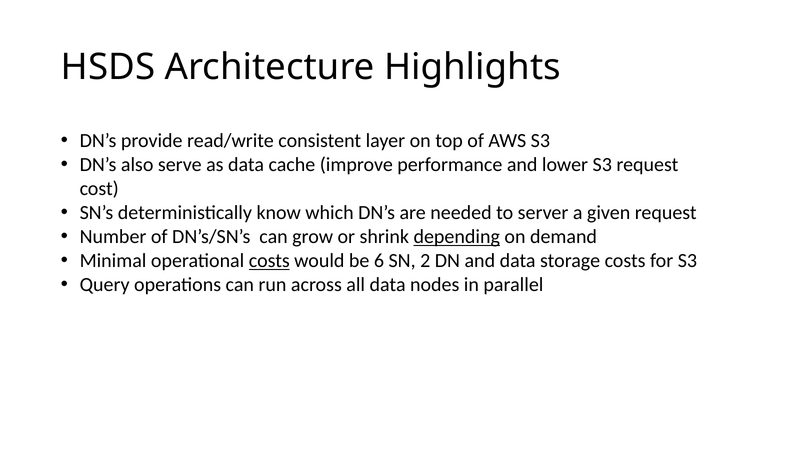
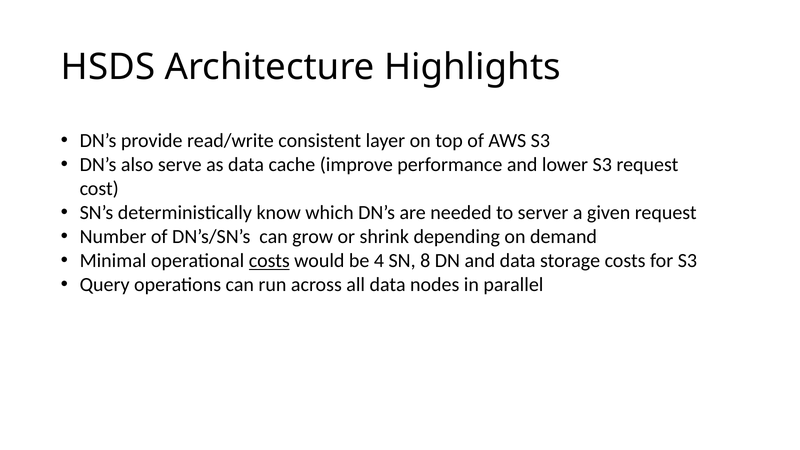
depending underline: present -> none (457, 237)
6: 6 -> 4 (379, 261)
2: 2 -> 8 (425, 261)
